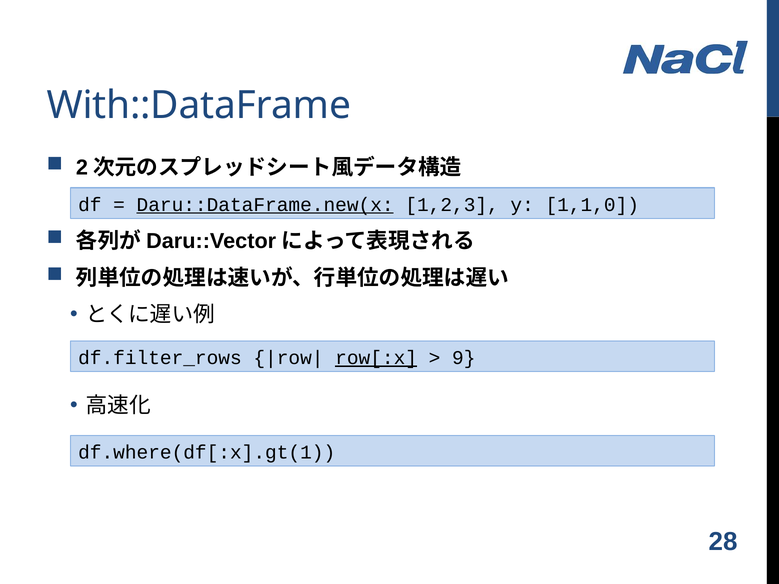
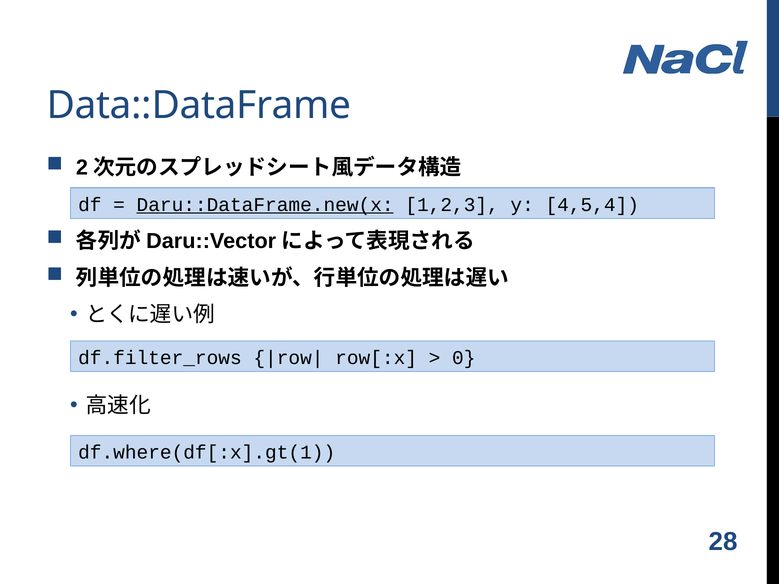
With::DataFrame: With::DataFrame -> Data::DataFrame (199, 105)
1,1,0: 1,1,0 -> 4,5,4 (592, 205)
row[:x underline: present -> none (376, 358)
9: 9 -> 0 (464, 358)
